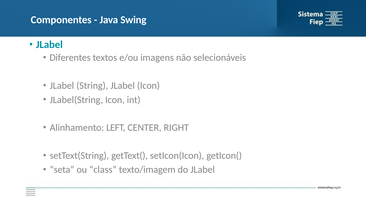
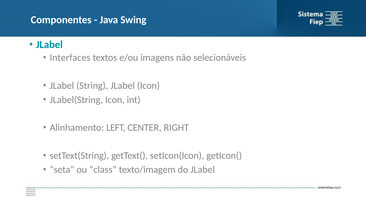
Diferentes: Diferentes -> Interfaces (70, 58)
